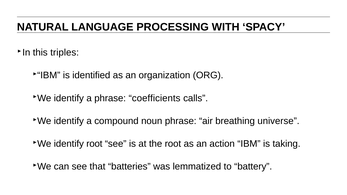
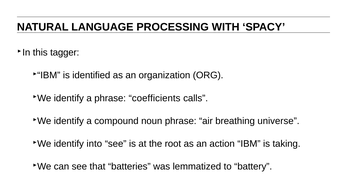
triples: triples -> tagger (65, 52)
identify root: root -> into (94, 144)
